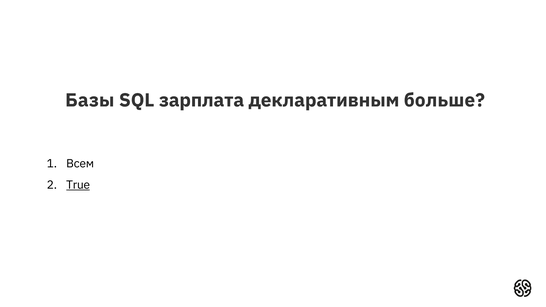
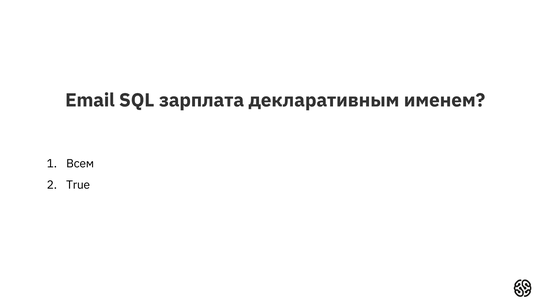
Базы: Базы -> Email (90, 100)
больше: больше -> именем (444, 100)
True underline: present -> none (78, 185)
